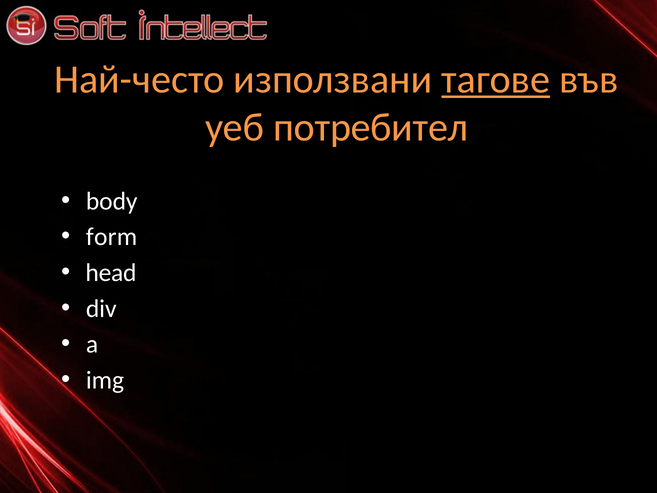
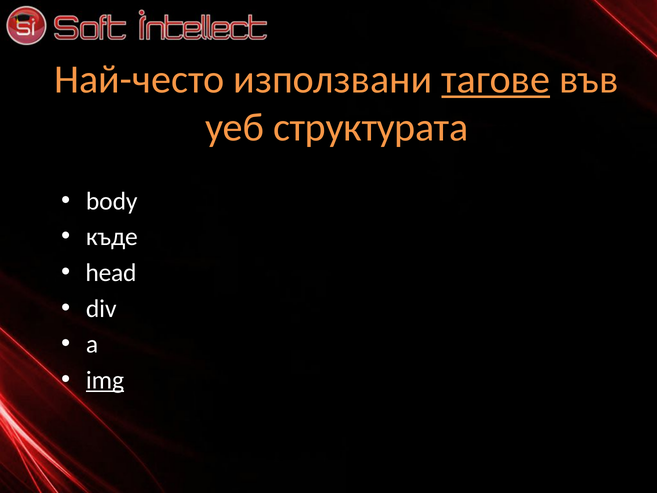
потребител: потребител -> структурата (371, 128)
form: form -> къде (112, 237)
img underline: none -> present (105, 380)
